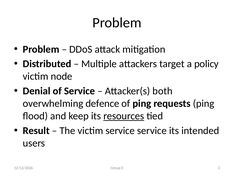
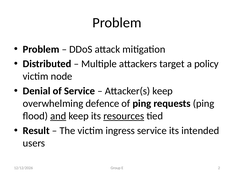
Attacker(s both: both -> keep (163, 91)
and underline: none -> present (58, 116)
victim service: service -> ingress (120, 130)
